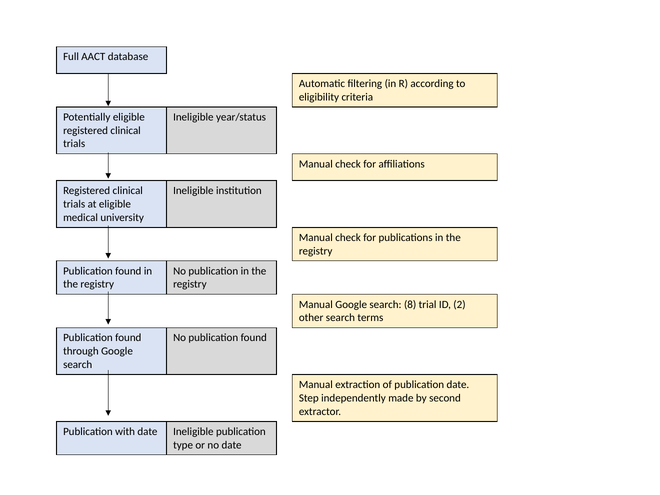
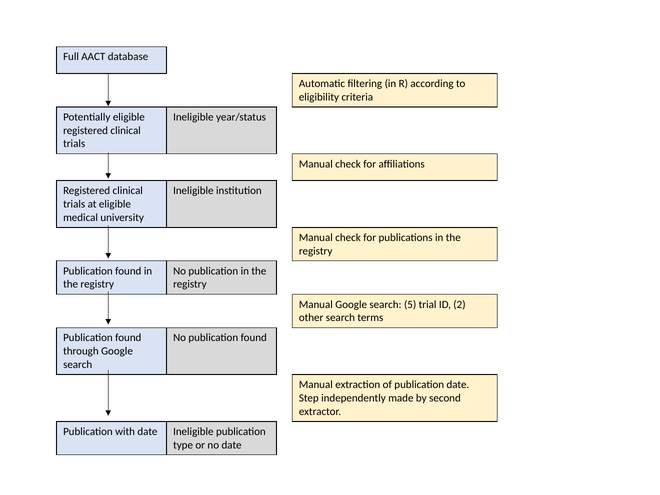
8: 8 -> 5 (410, 304)
